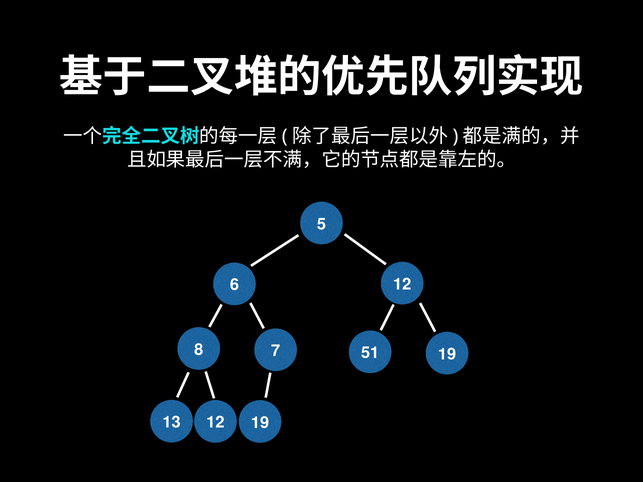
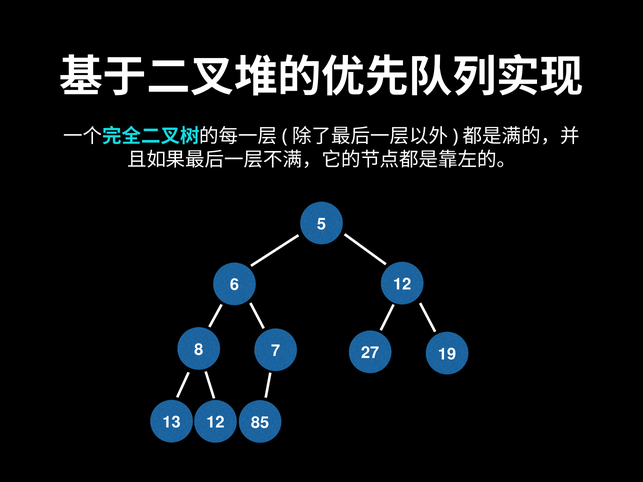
51: 51 -> 27 (370, 353)
12 19: 19 -> 85 (260, 423)
